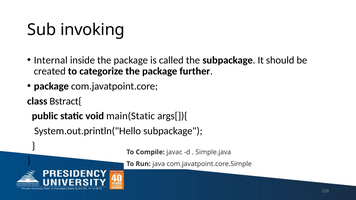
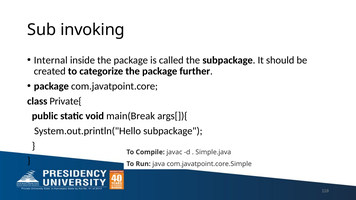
Bstract{: Bstract{ -> Private{ (66, 101)
main(Static: main(Static -> main(Break (131, 116)
